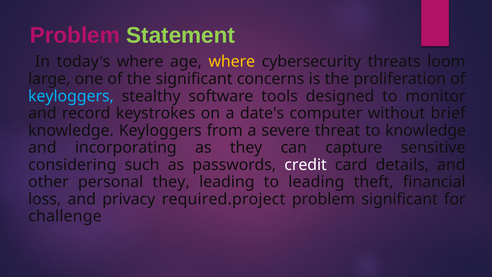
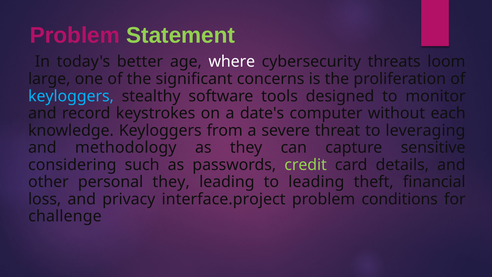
today's where: where -> better (140, 62)
where colour: yellow -> white (232, 62)
brief: brief -> each (448, 113)
to knowledge: knowledge -> leveraging (425, 130)
incorporating: incorporating -> methodology (126, 148)
credit colour: white -> light green (306, 165)
required.project: required.project -> interface.project (224, 199)
problem significant: significant -> conditions (400, 199)
